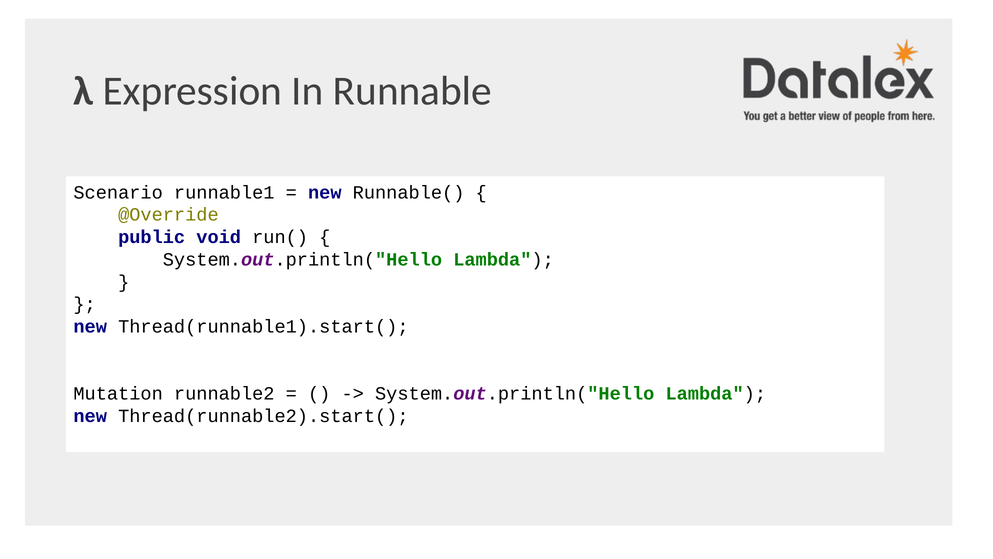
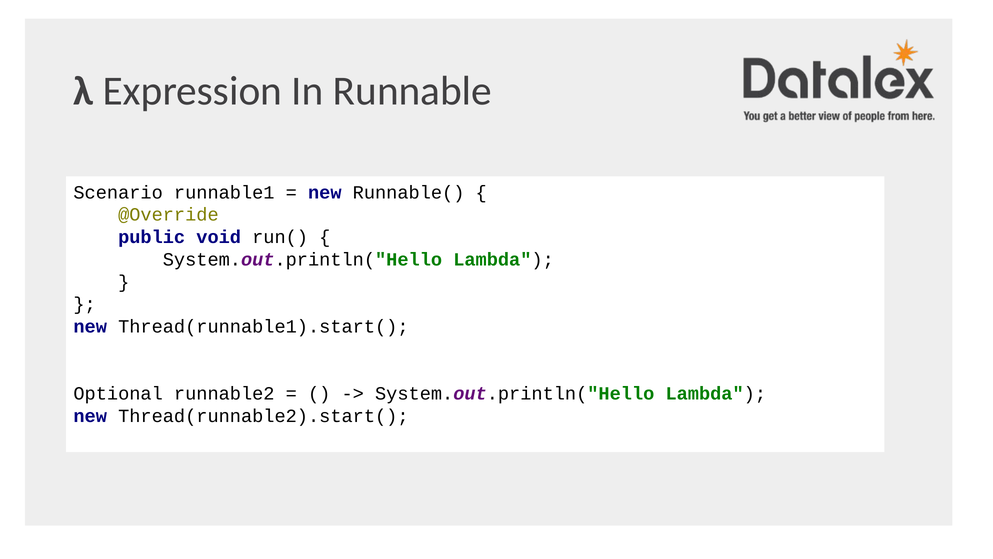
Mutation: Mutation -> Optional (118, 393)
